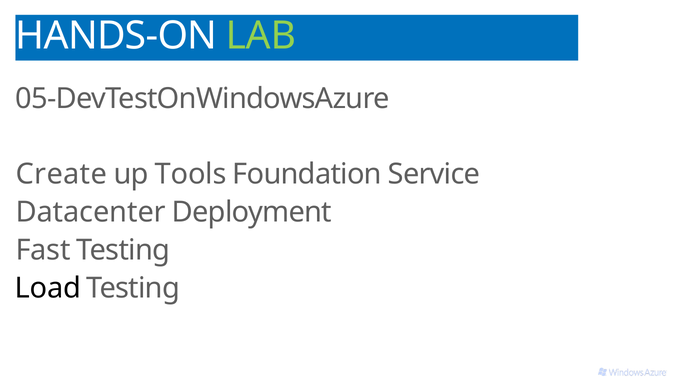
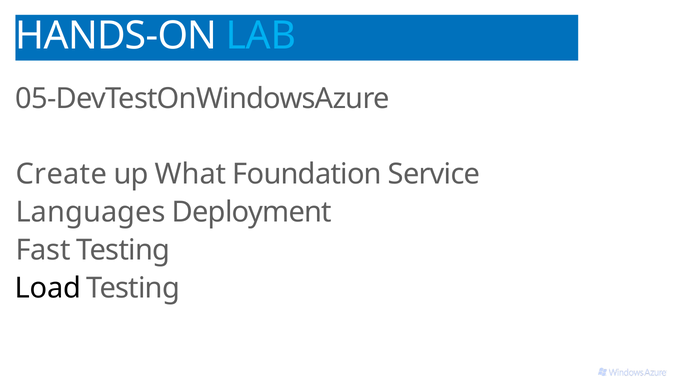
LAB colour: light green -> light blue (261, 36)
Tools: Tools -> What (191, 174)
Datacenter: Datacenter -> Languages (91, 212)
